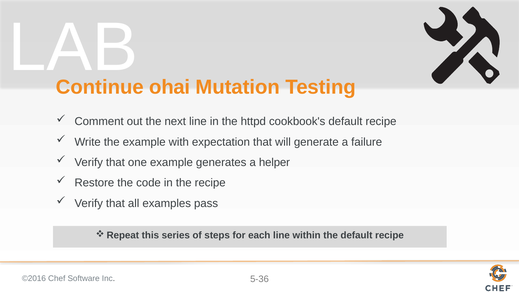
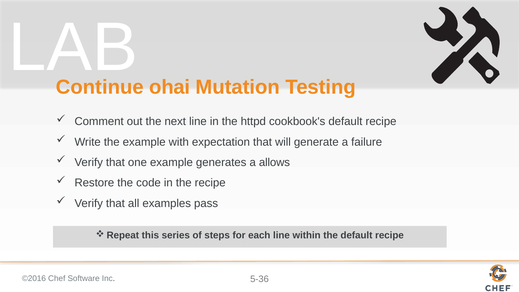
helper: helper -> allows (274, 162)
